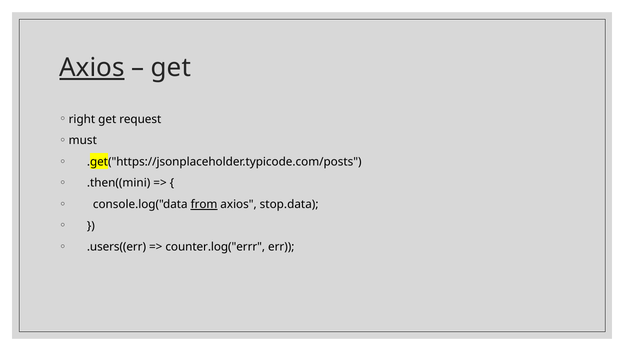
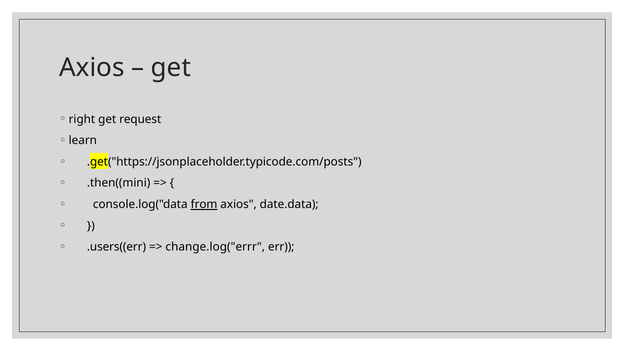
Axios underline: present -> none (92, 68)
must: must -> learn (83, 141)
stop.data: stop.data -> date.data (289, 204)
counter.log("errr: counter.log("errr -> change.log("errr (215, 247)
